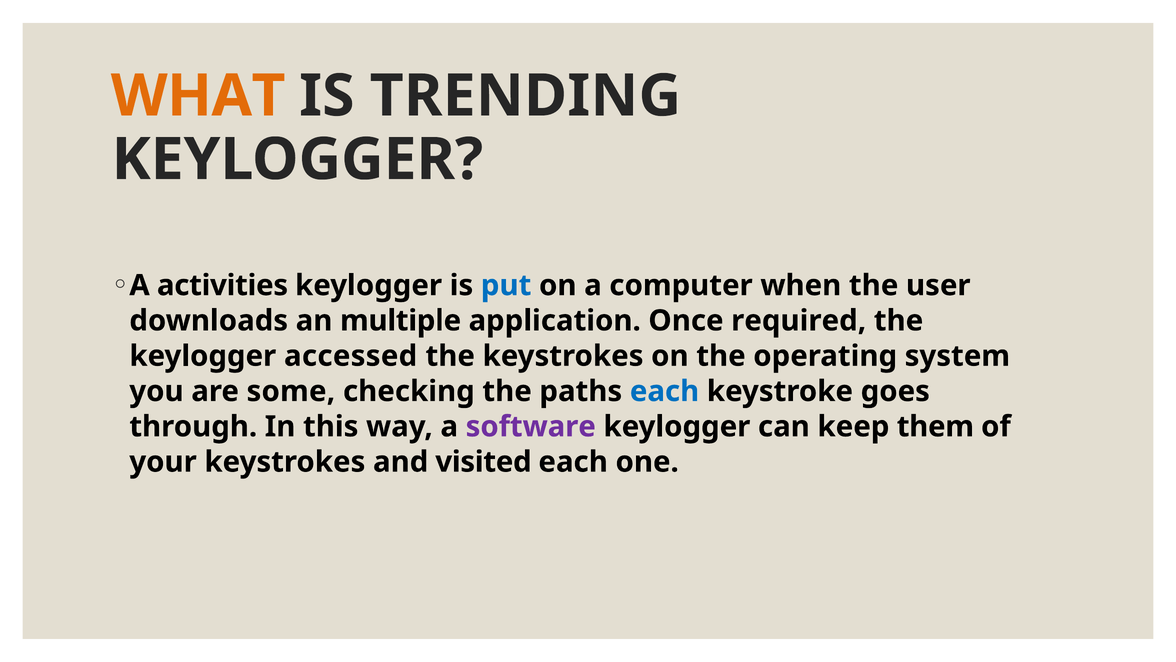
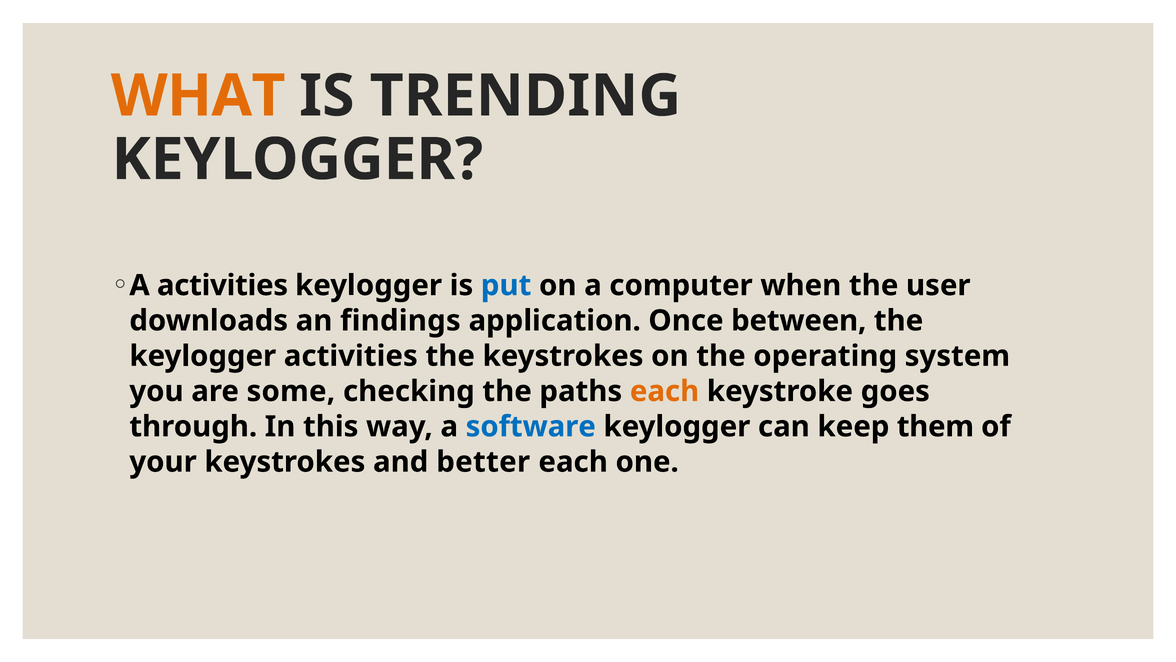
multiple: multiple -> findings (400, 320)
required: required -> between (799, 320)
keylogger accessed: accessed -> activities (351, 356)
each colour: blue -> orange (665, 391)
software colour: purple -> blue (531, 426)
visited: visited -> better (483, 462)
